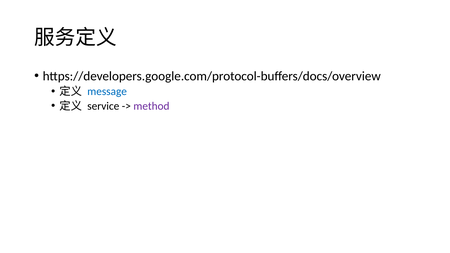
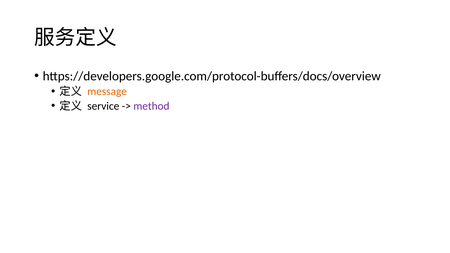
message colour: blue -> orange (107, 92)
